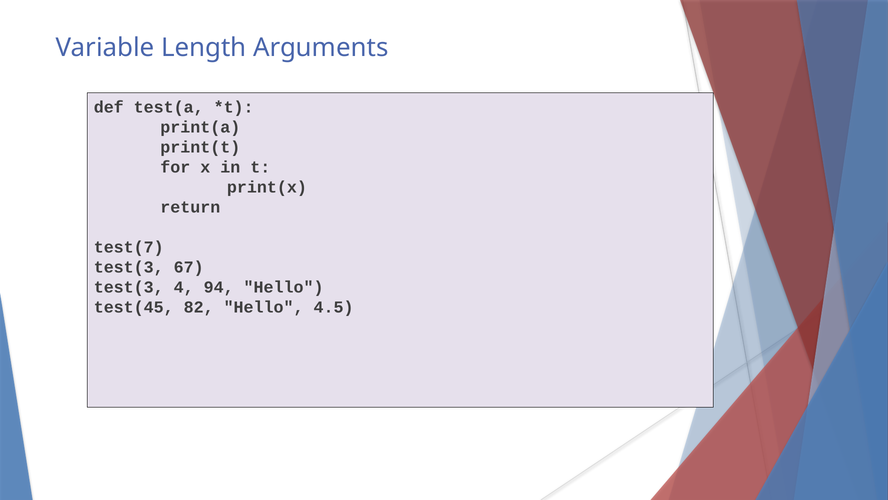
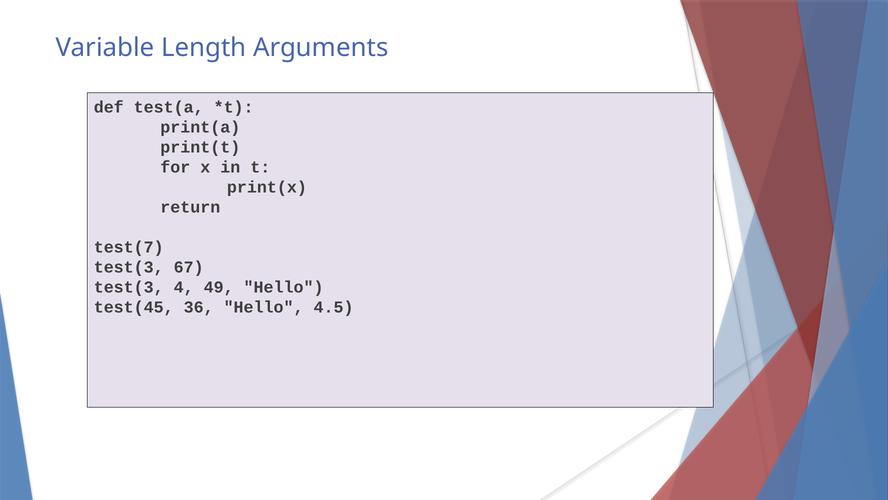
94: 94 -> 49 (219, 287)
82: 82 -> 36 (199, 307)
